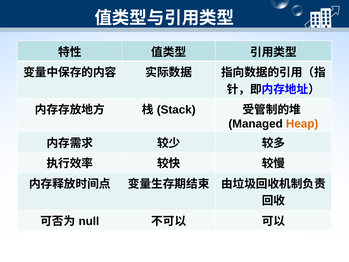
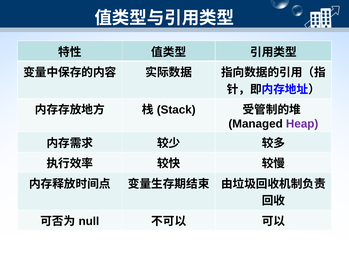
Heap colour: orange -> purple (302, 124)
